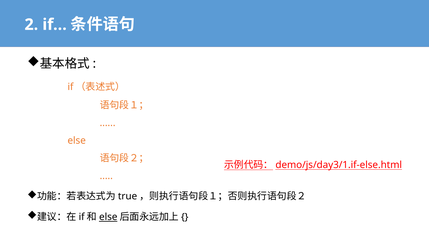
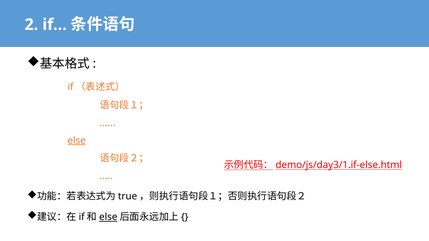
else underline: none -> present (77, 141)
